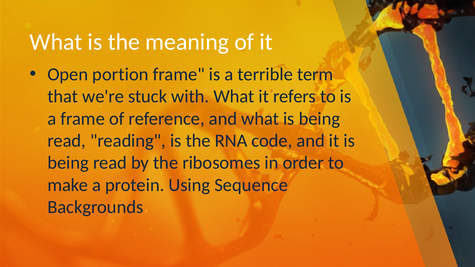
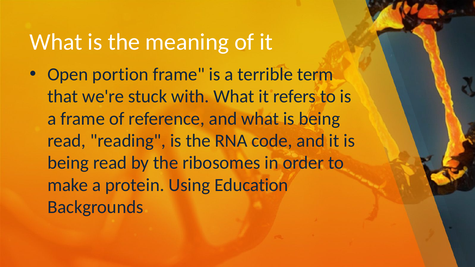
Sequence: Sequence -> Education (251, 185)
